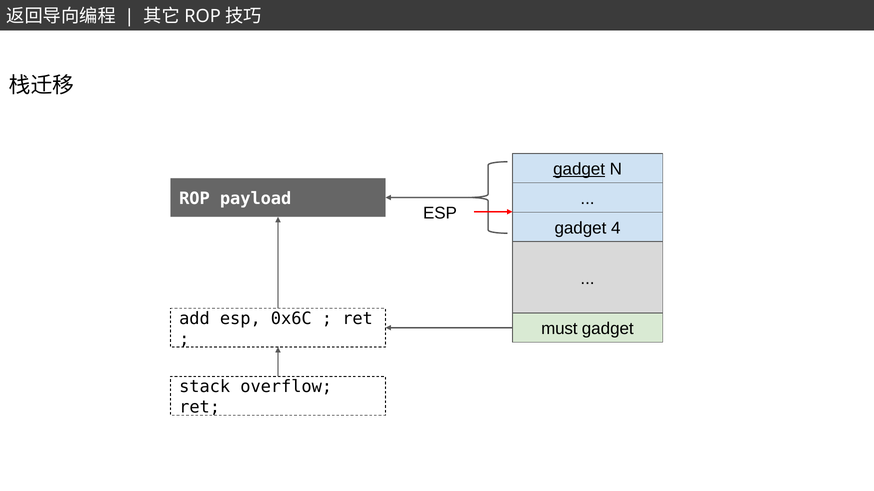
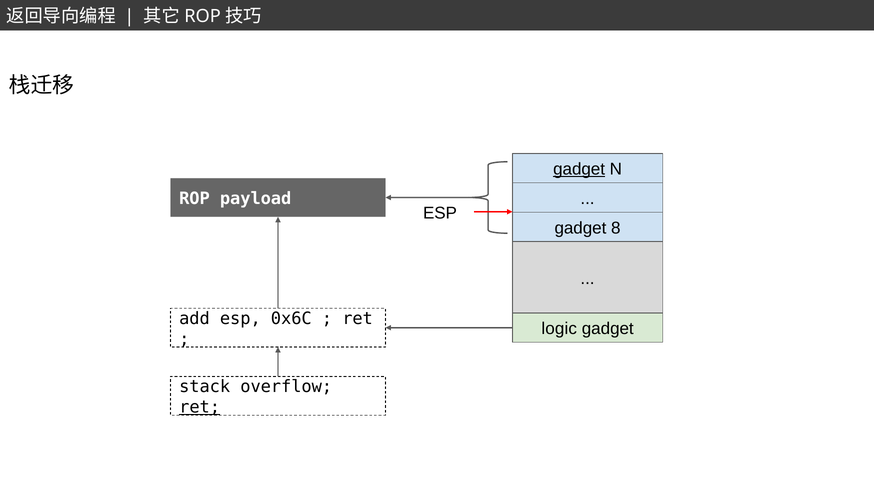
4: 4 -> 8 (616, 228)
must: must -> logic (559, 329)
ret underline: none -> present (200, 408)
